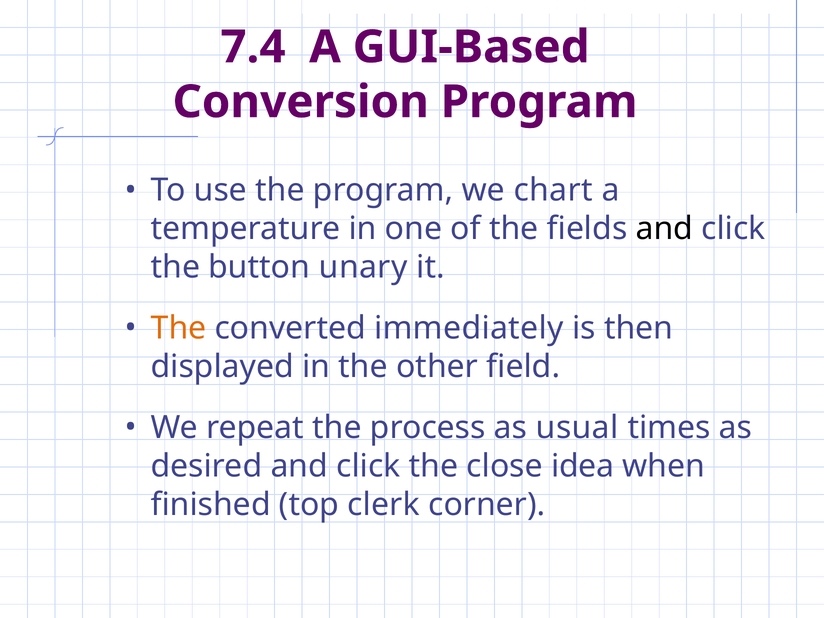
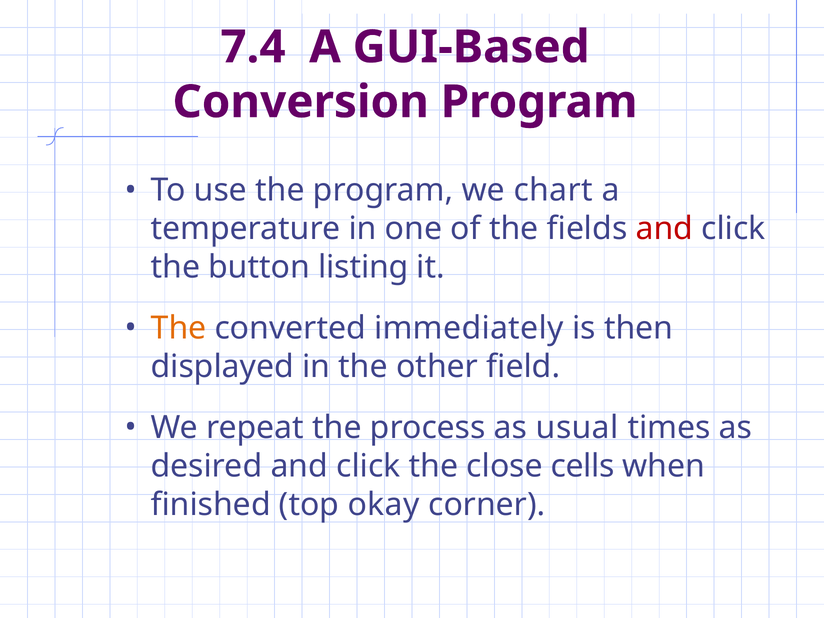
and colour: black -> red (664, 229)
unary: unary -> listing (363, 267)
idea: idea -> cells (583, 466)
clerk: clerk -> okay (383, 505)
